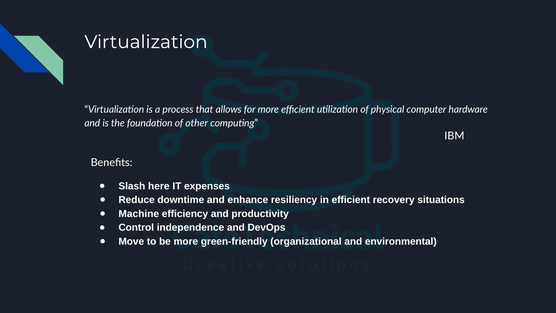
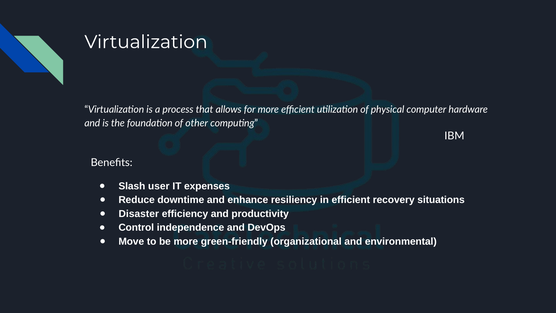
here: here -> user (159, 186)
Machine: Machine -> Disaster (139, 214)
